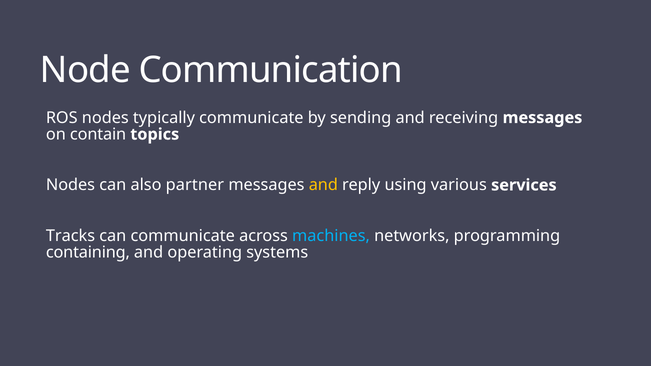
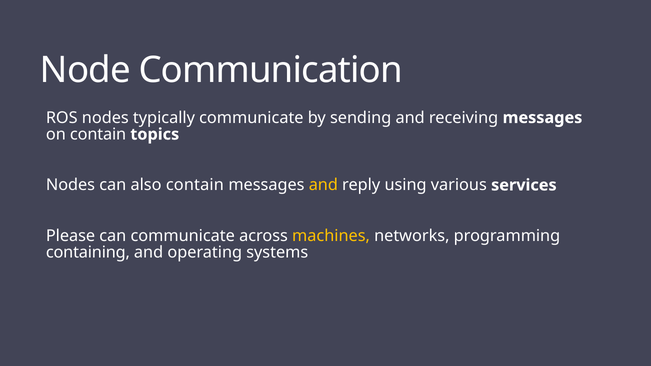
also partner: partner -> contain (195, 185)
Tracks: Tracks -> Please (70, 236)
machines colour: light blue -> yellow (331, 236)
